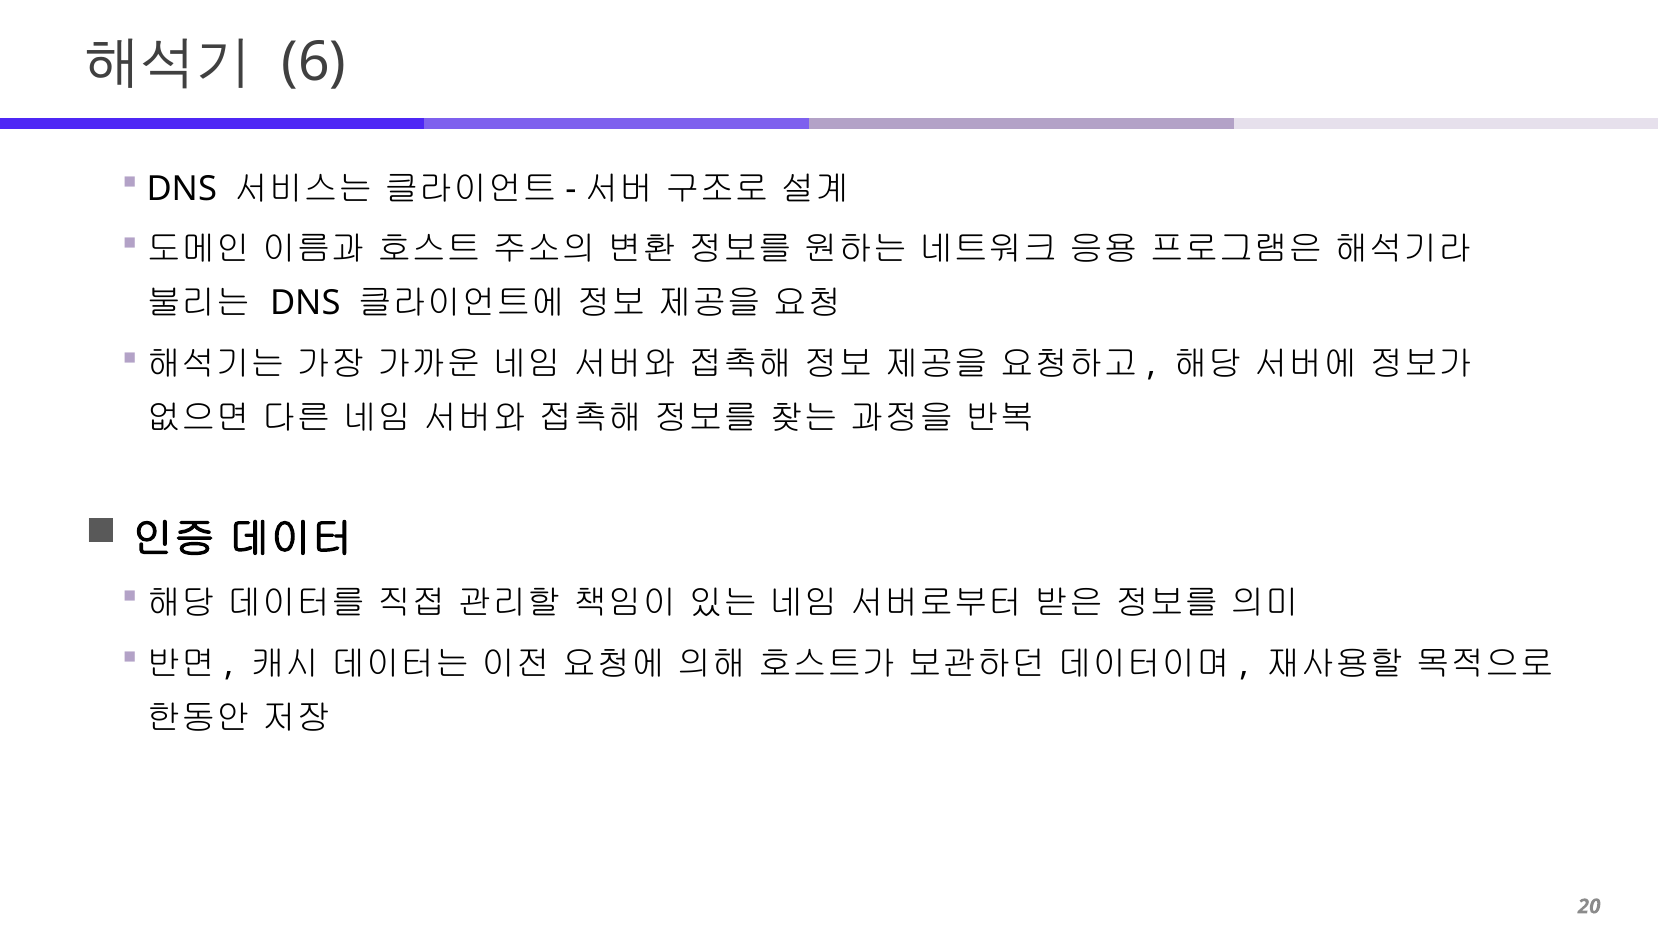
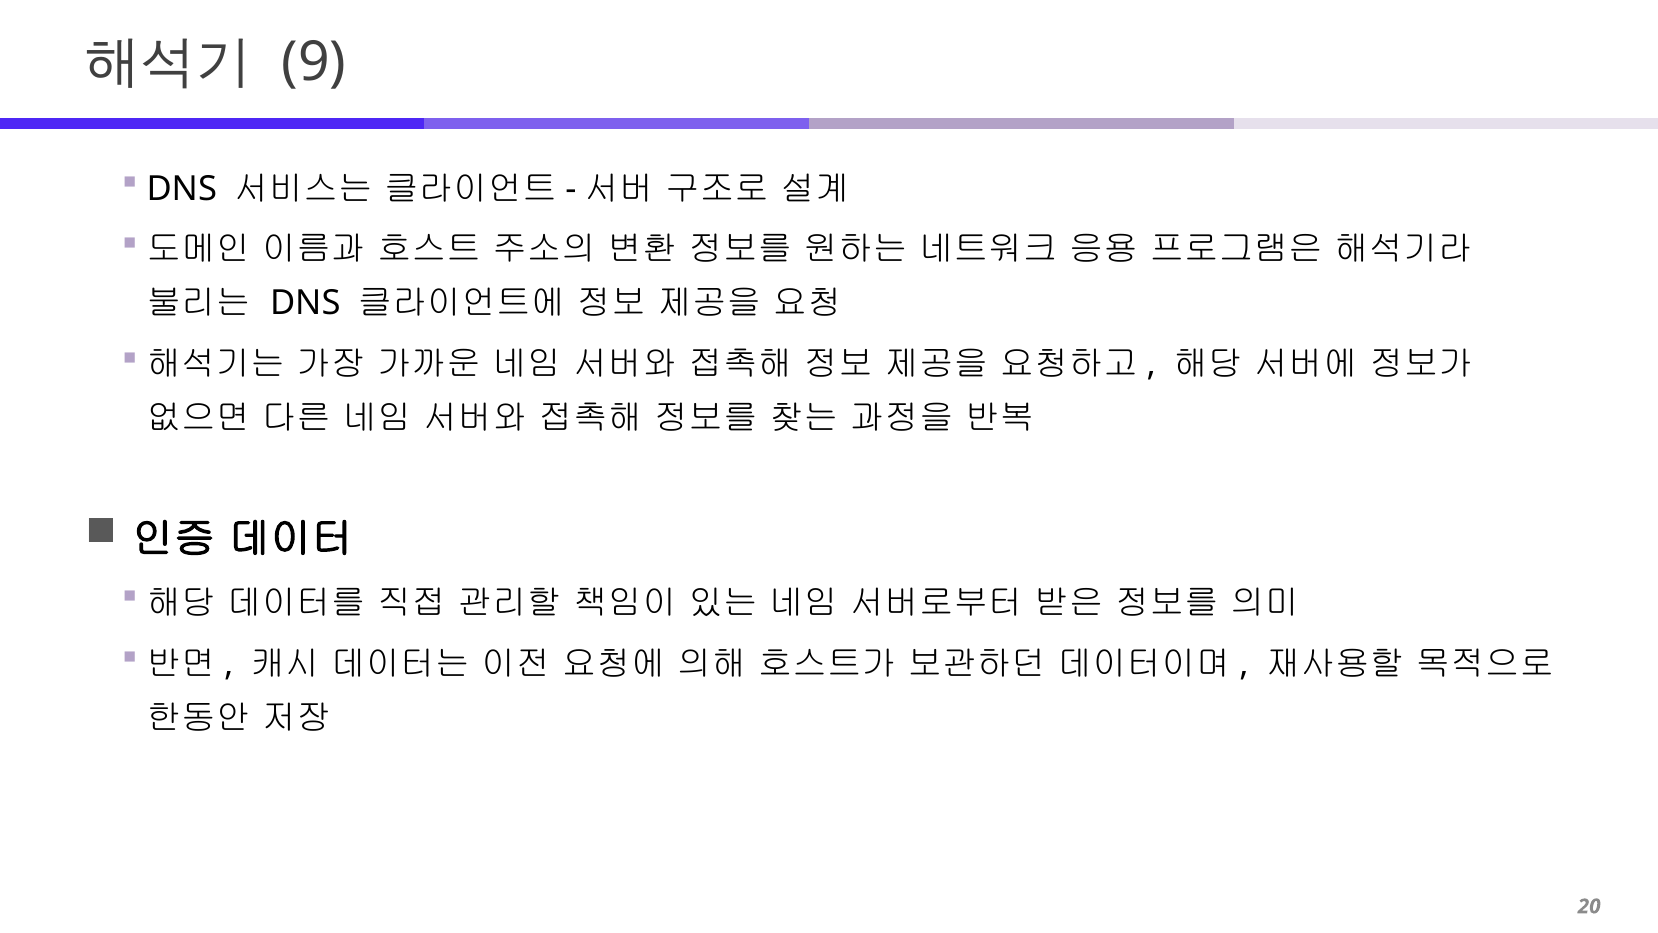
6: 6 -> 9 (314, 62)
